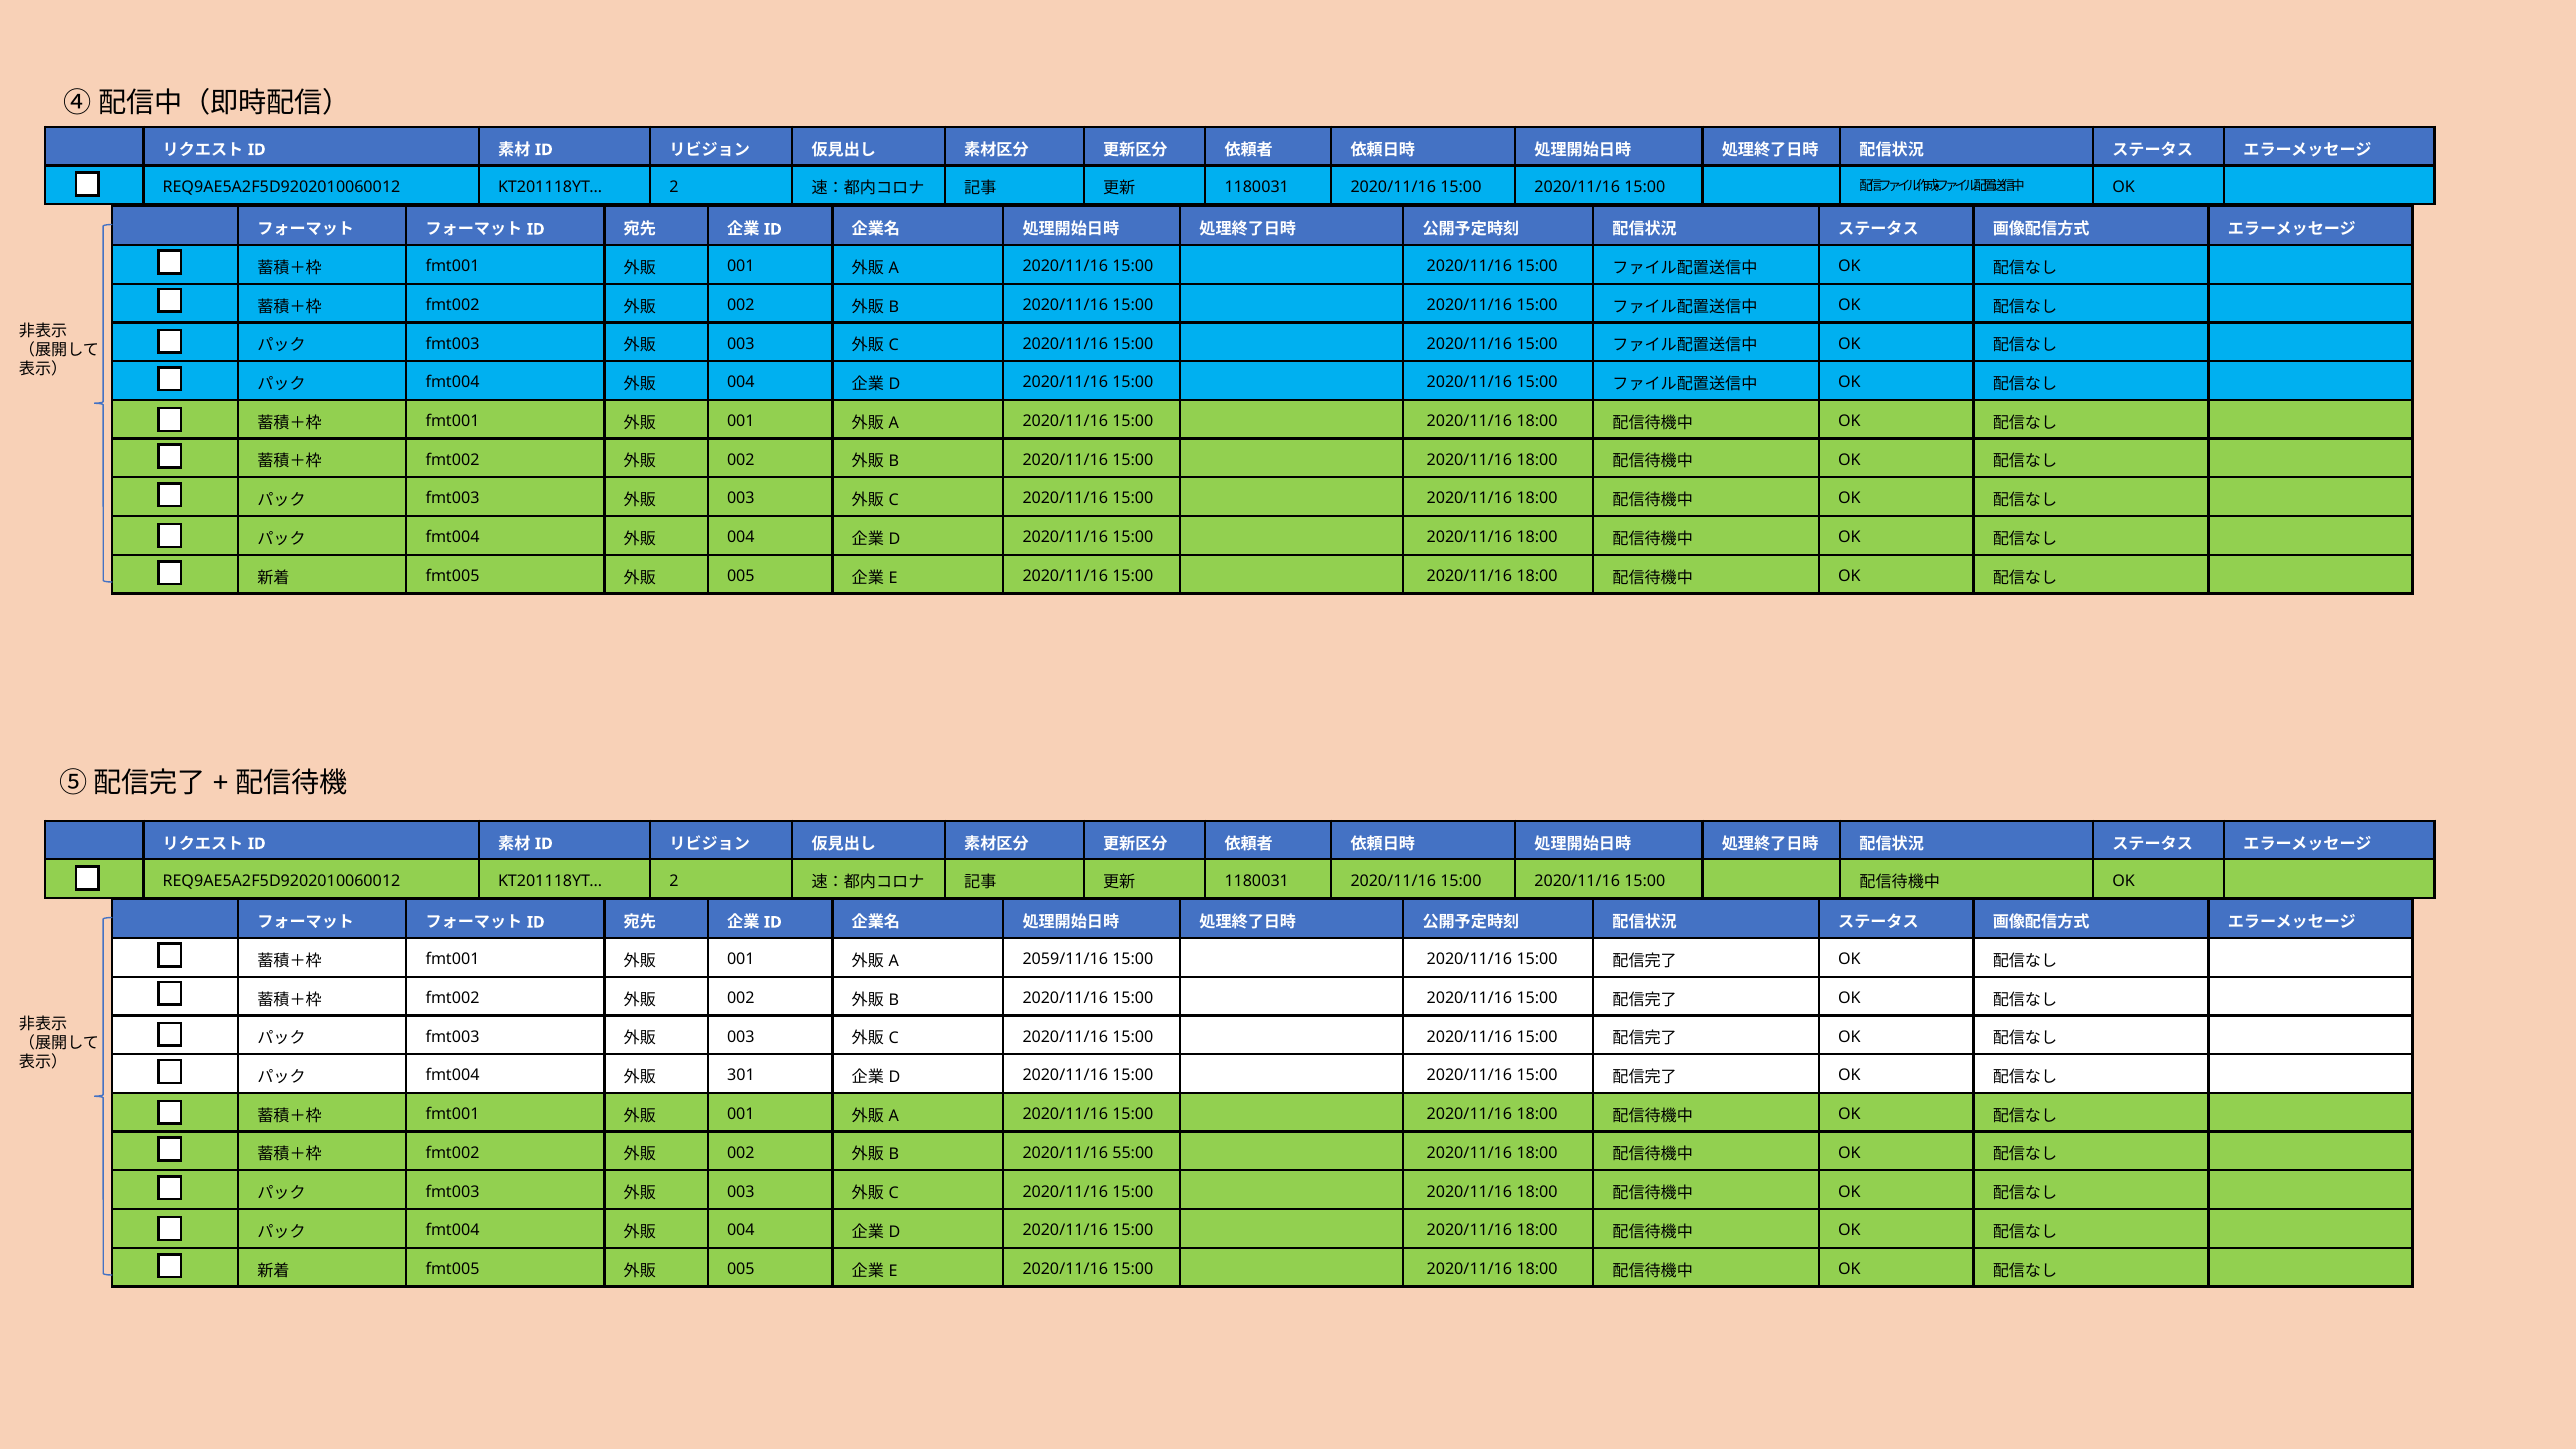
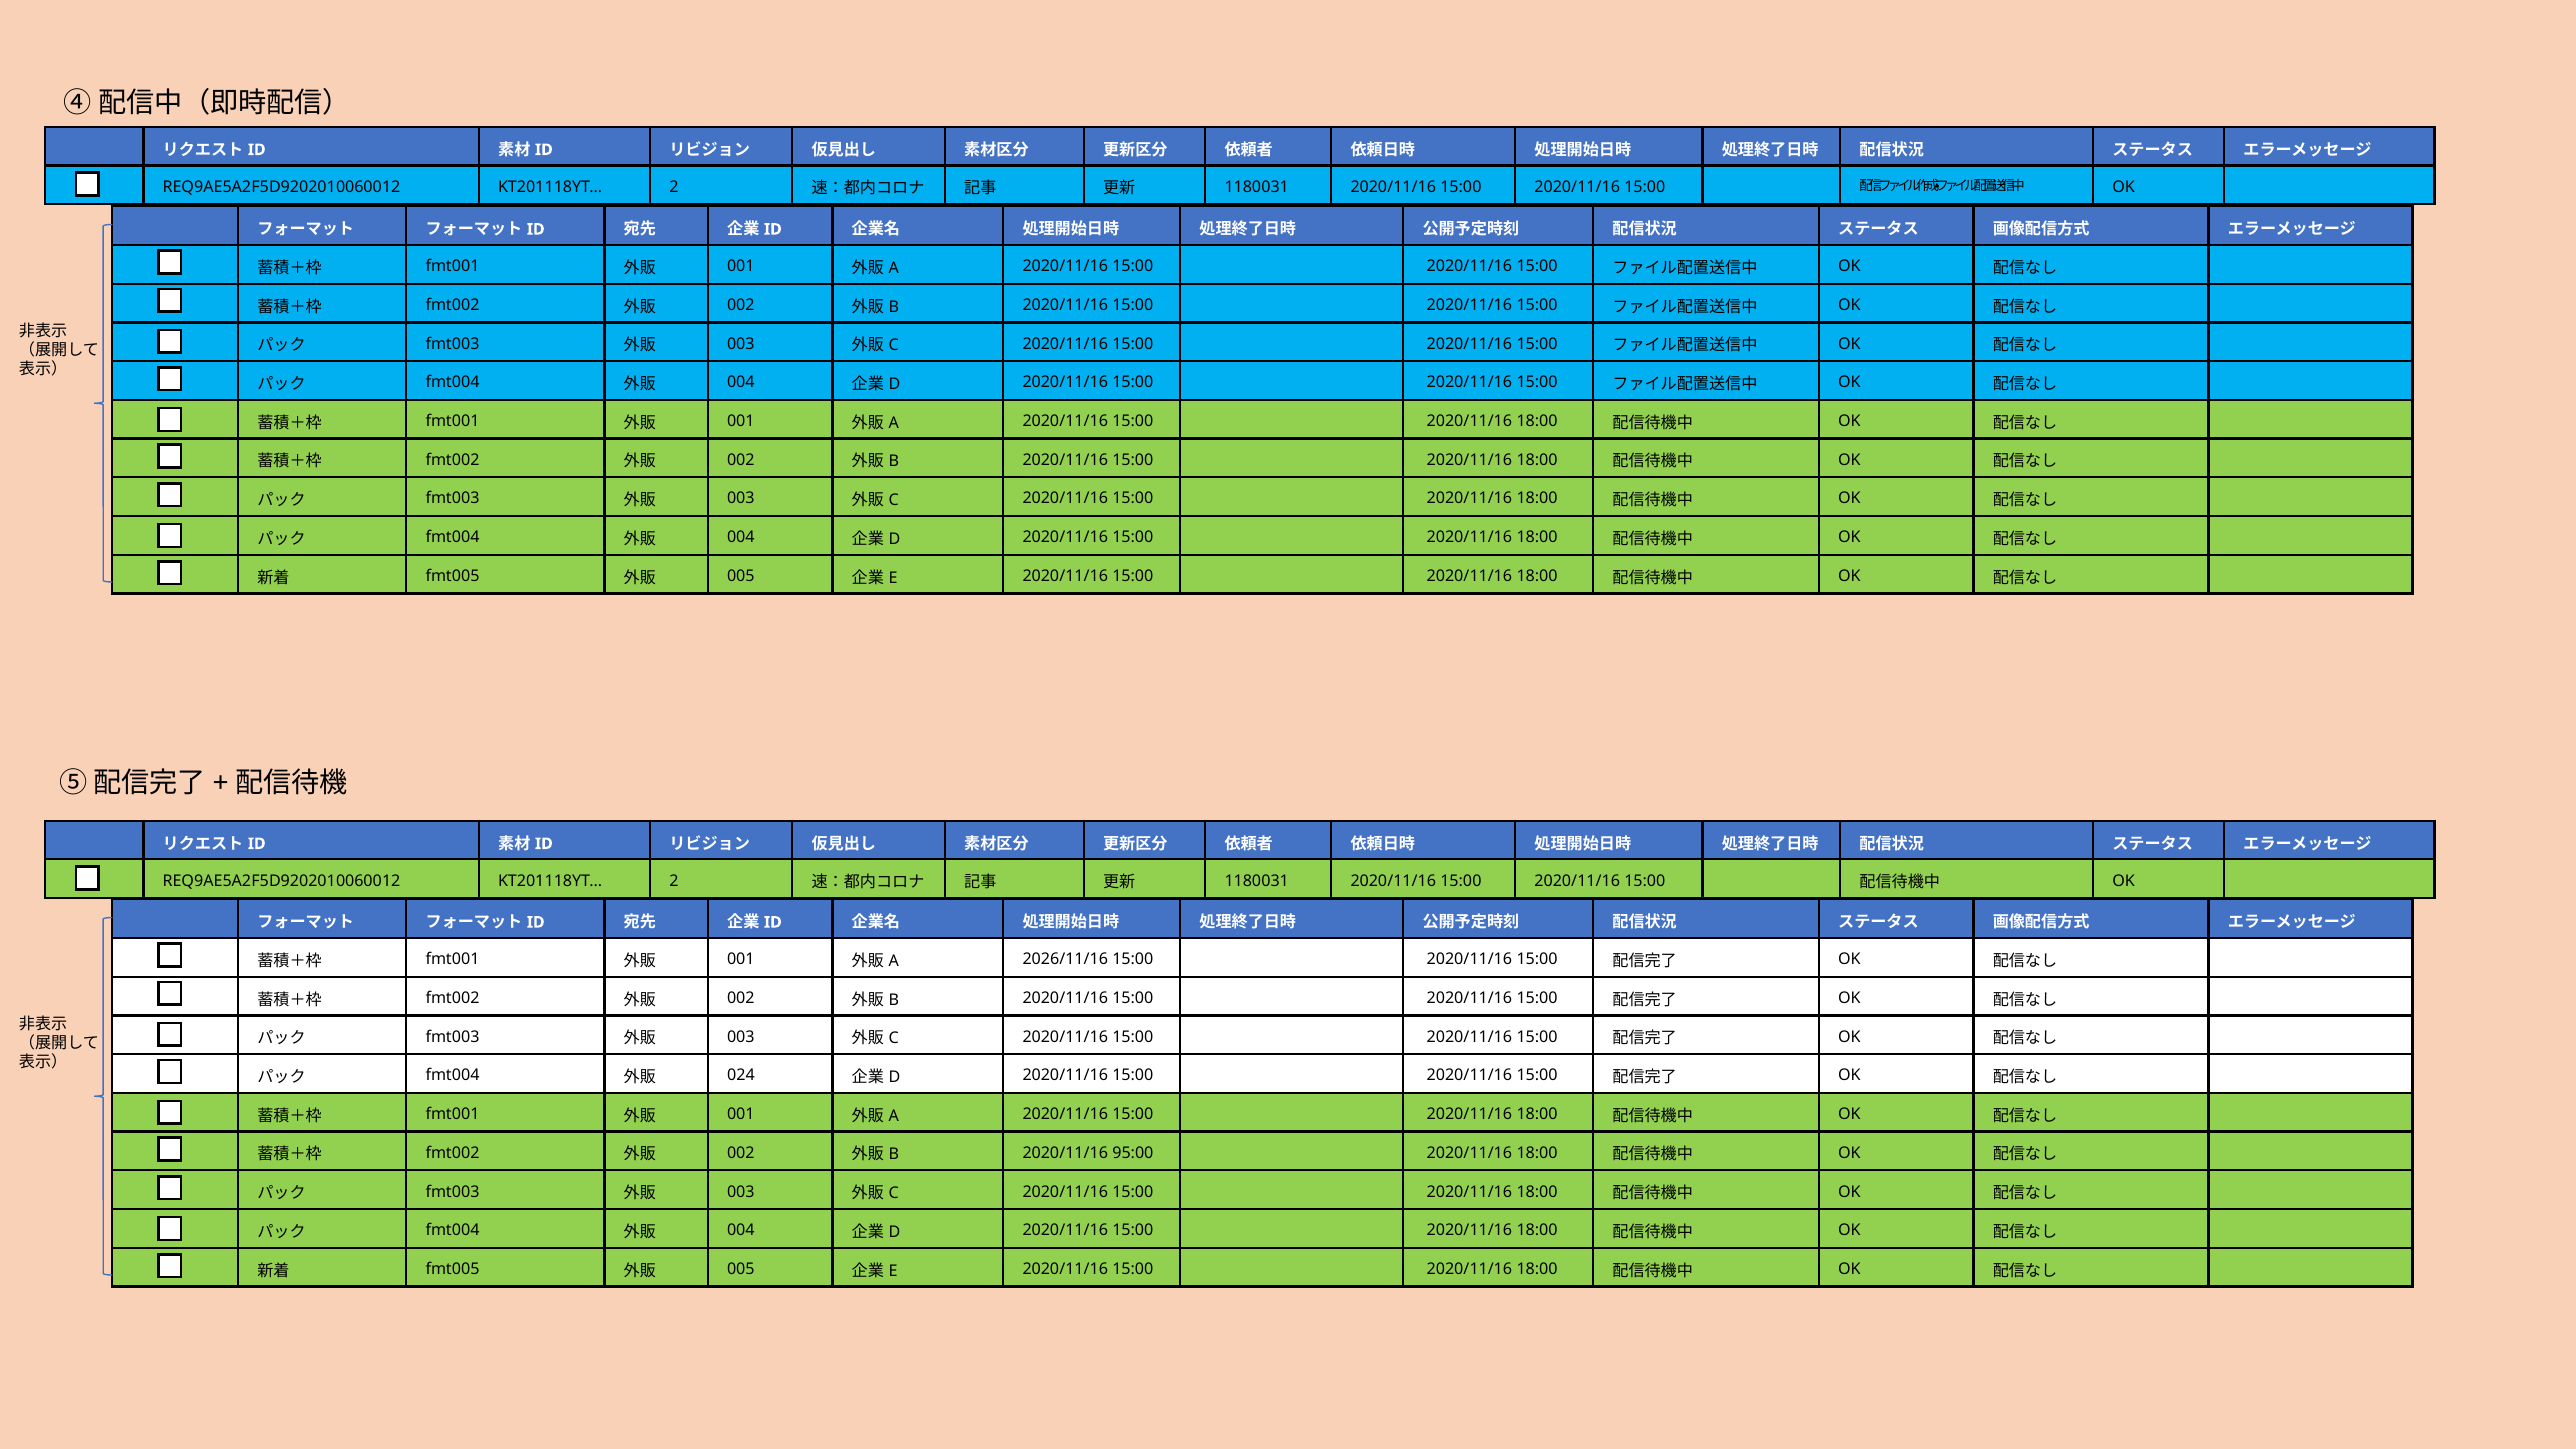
2059/11/16: 2059/11/16 -> 2026/11/16 (1065, 959)
301: 301 -> 024 (741, 1076)
55:00: 55:00 -> 95:00 (1133, 1153)
